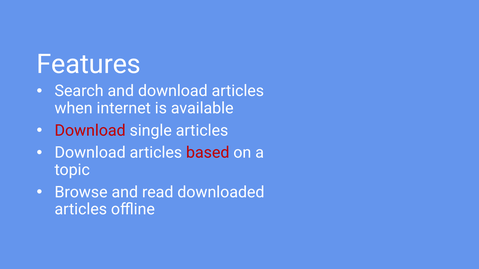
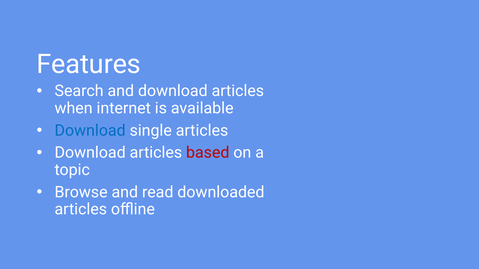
Download colour: red -> blue (90, 131)
